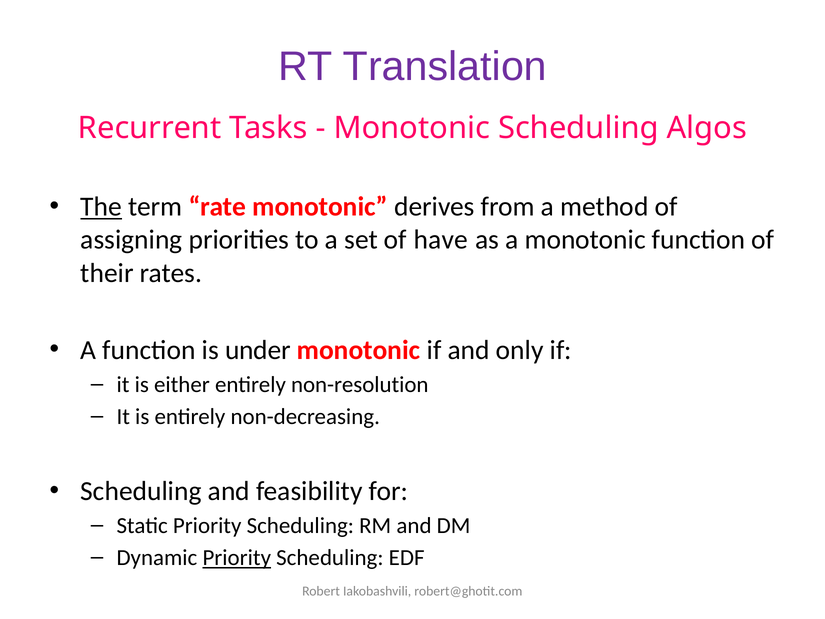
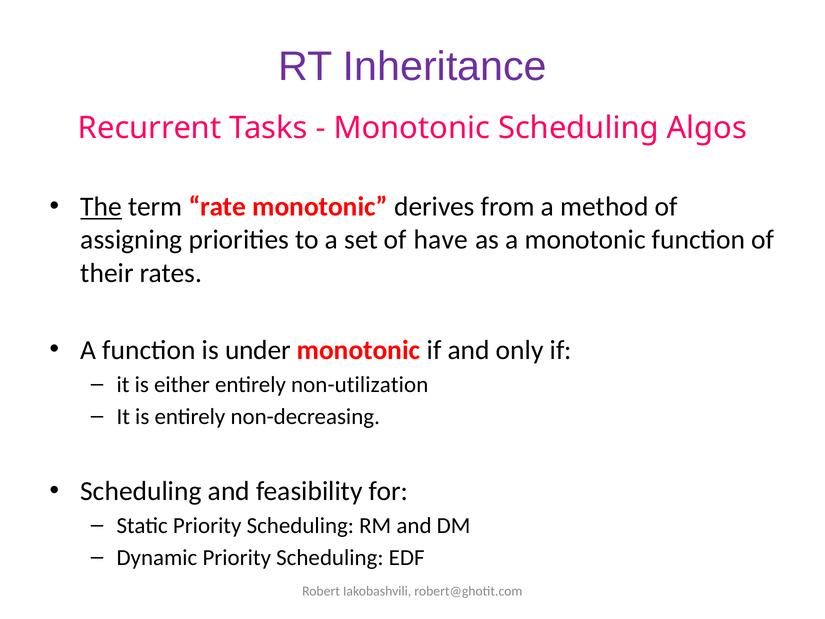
Translation: Translation -> Inheritance (445, 67)
non-resolution: non-resolution -> non-utilization (360, 384)
Priority underline: present -> none (237, 558)
